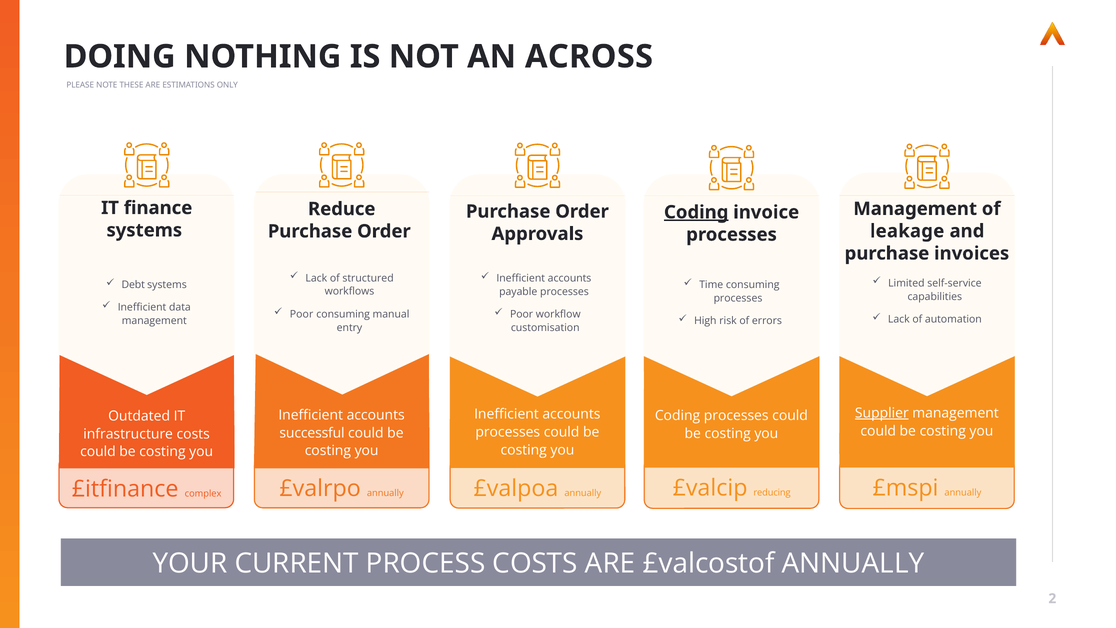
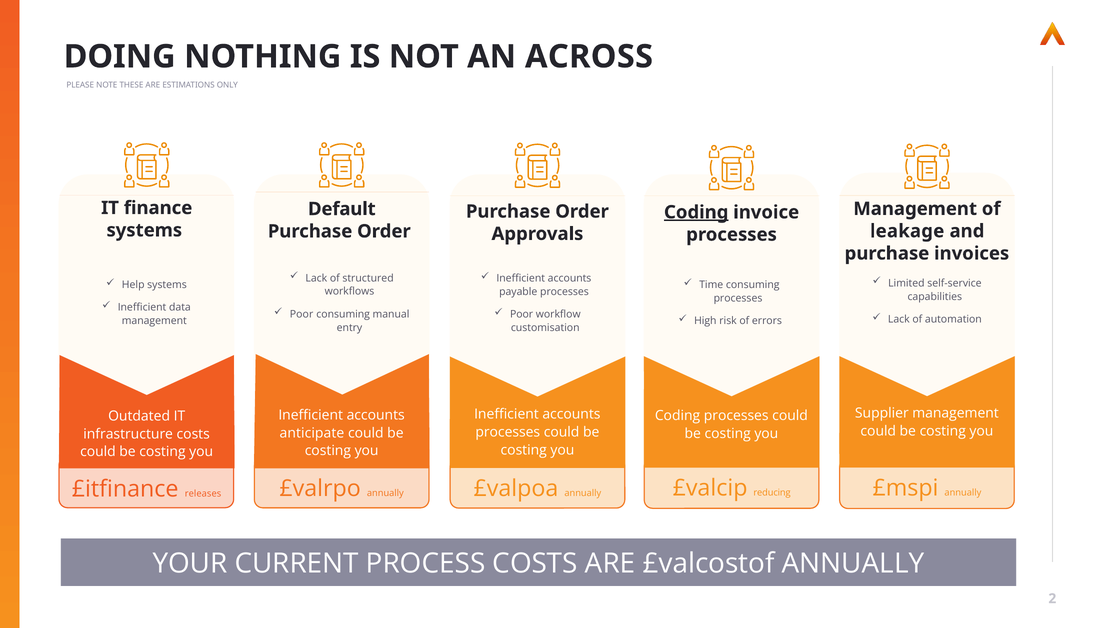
Reduce: Reduce -> Default (342, 209)
Debt: Debt -> Help (133, 285)
Supplier underline: present -> none (882, 413)
successful: successful -> anticipate (312, 433)
complex: complex -> releases (203, 493)
